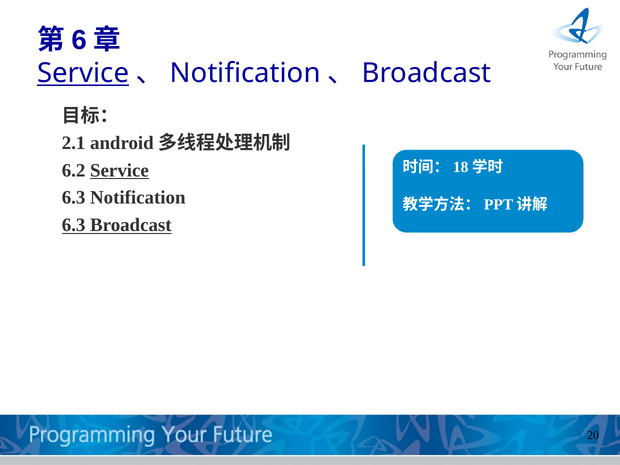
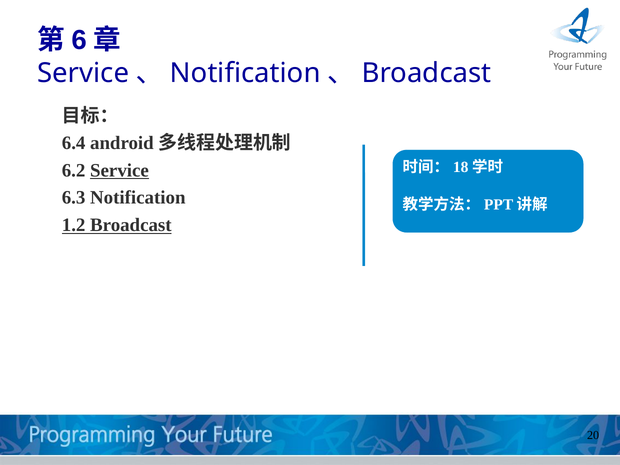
Service underline: present -> none (83, 73)
2.1: 2.1 -> 6.4 (74, 143)
6.3: 6.3 -> 1.2 (74, 225)
